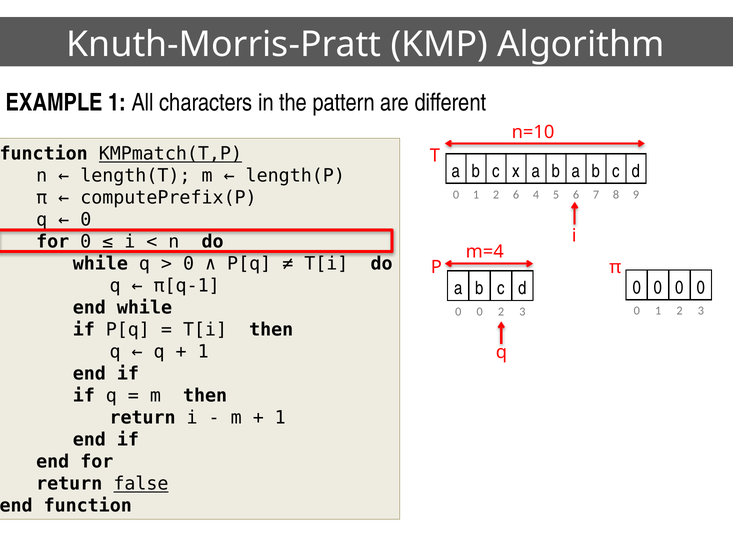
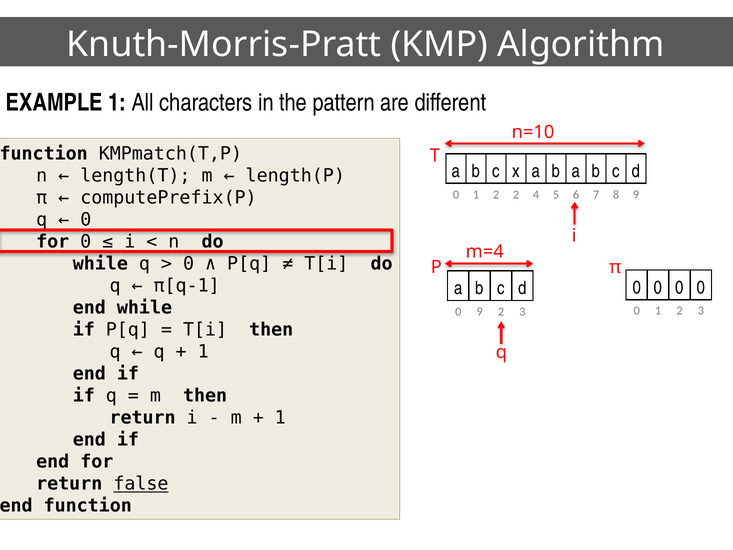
KMPmatch(T,P underline: present -> none (170, 154)
2 6: 6 -> 2 (516, 195)
0: 0 -> 9 (480, 312)
